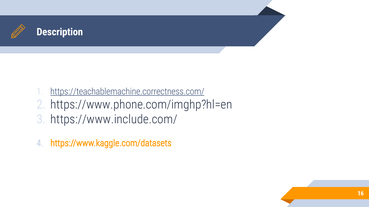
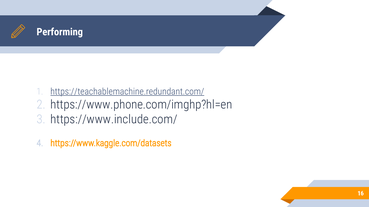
Description: Description -> Performing (60, 32)
https://teachablemachine.correctness.com/: https://teachablemachine.correctness.com/ -> https://teachablemachine.redundant.com/ (127, 92)
